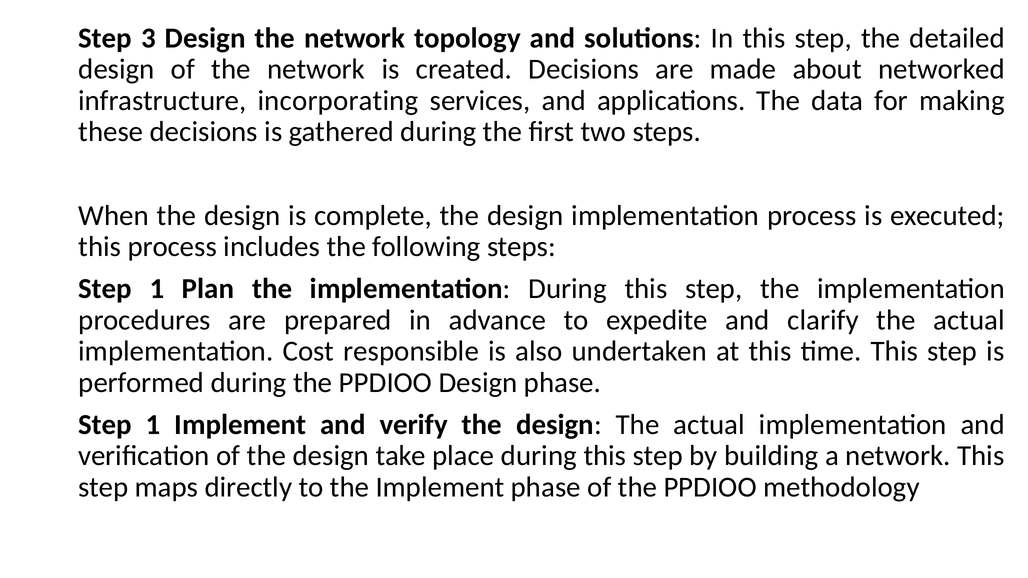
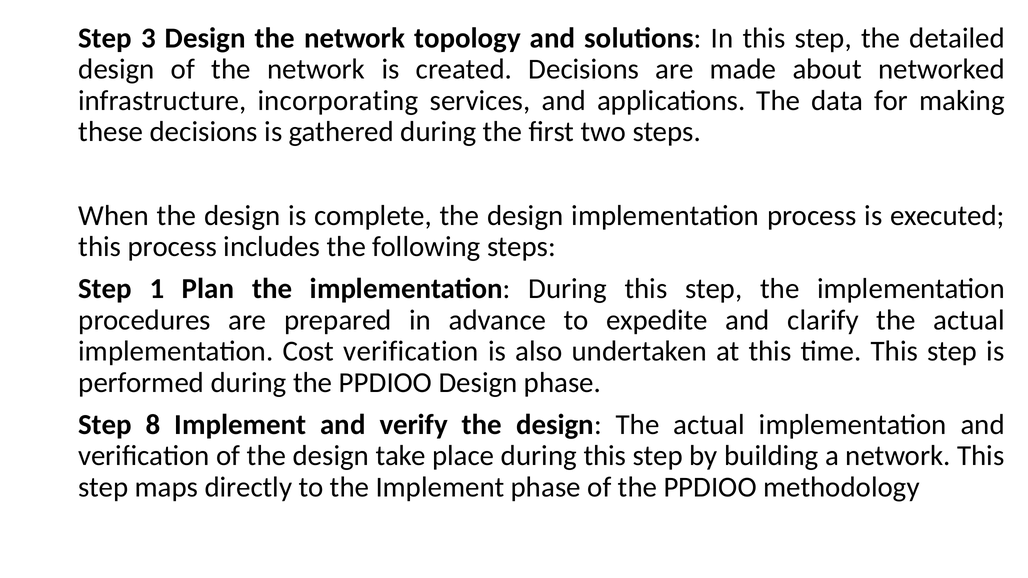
Cost responsible: responsible -> verification (411, 352)
1: 1 -> 8 (153, 425)
